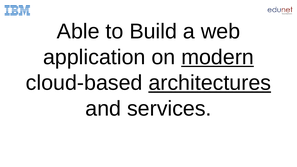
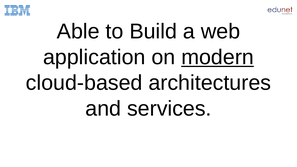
architectures underline: present -> none (210, 83)
